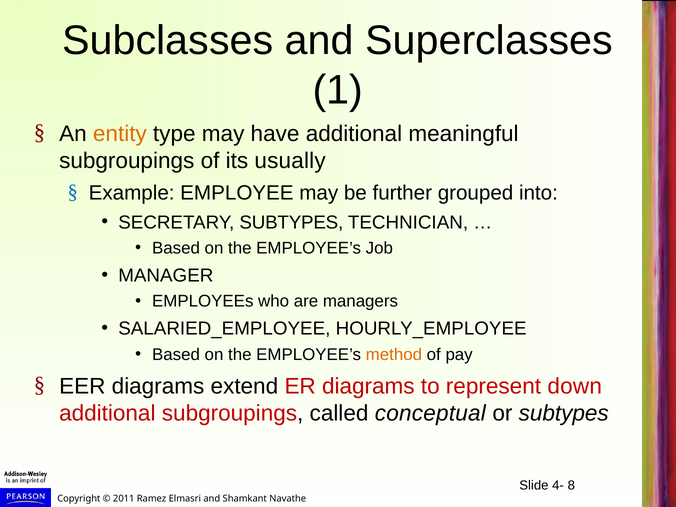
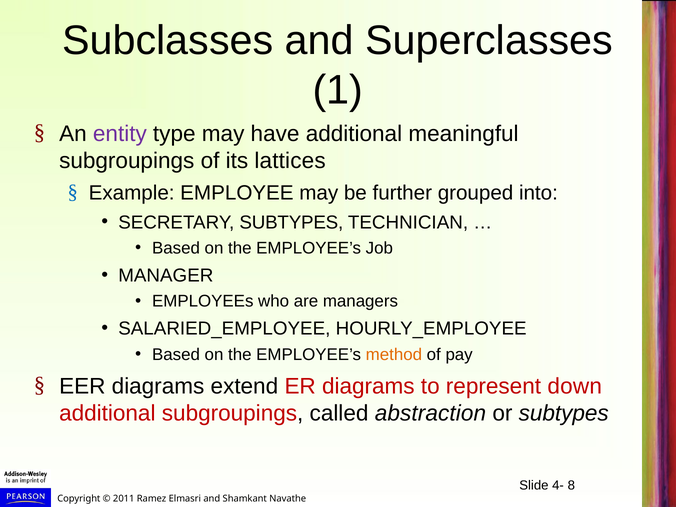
entity colour: orange -> purple (120, 134)
usually: usually -> lattices (290, 161)
conceptual: conceptual -> abstraction (430, 413)
